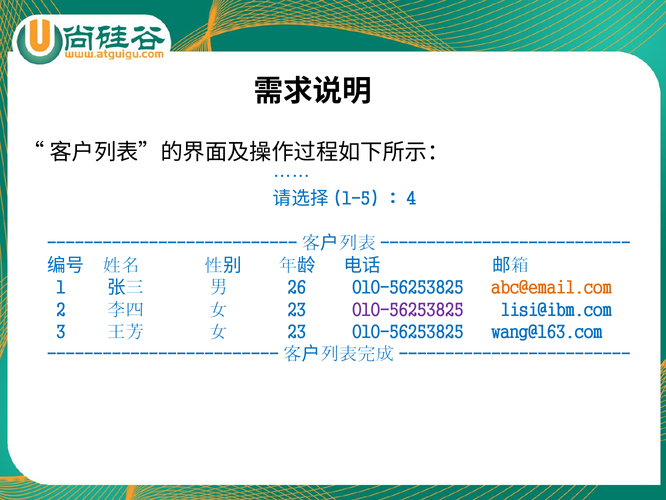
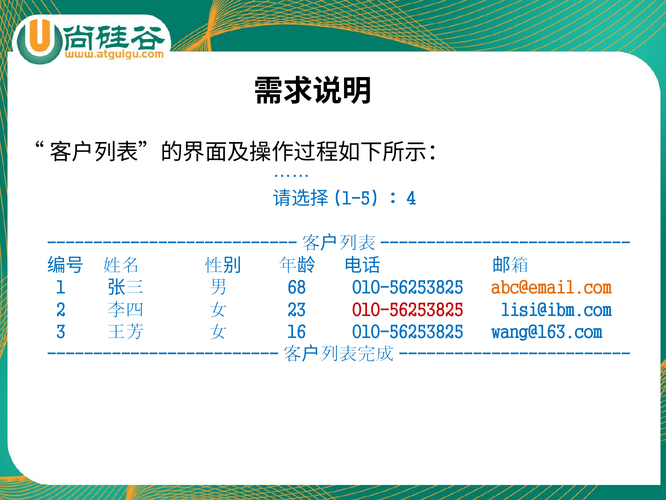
26: 26 -> 68 (297, 287)
010-56253825 colour: purple -> red (408, 310)
23: 23 -> 16 (297, 332)
